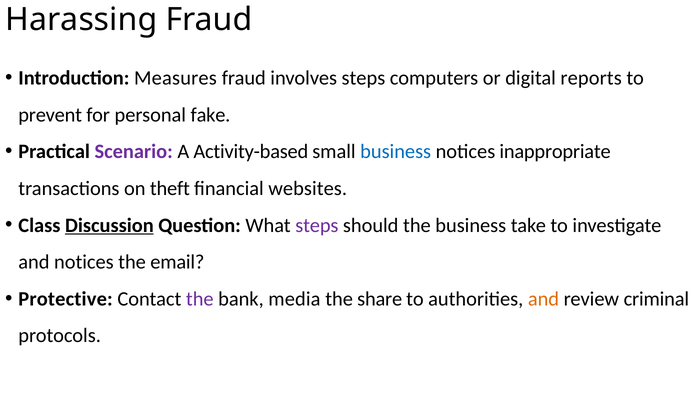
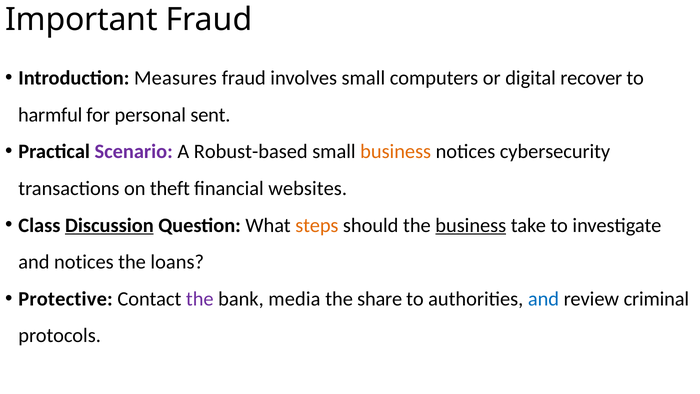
Harassing: Harassing -> Important (81, 20)
involves steps: steps -> small (363, 78)
reports: reports -> recover (591, 78)
prevent: prevent -> harmful (50, 115)
fake: fake -> sent (210, 115)
Activity-based: Activity-based -> Robust-based (251, 152)
business colour: blue -> orange (396, 152)
inappropriate: inappropriate -> cybersecurity (555, 152)
steps colour: purple -> orange (317, 225)
business underline: none -> present (471, 225)
email: email -> loans (177, 262)
and colour: orange -> blue (543, 299)
